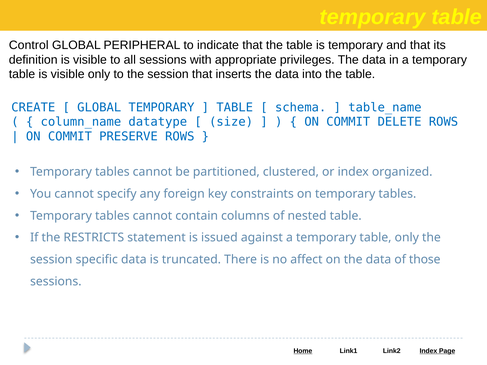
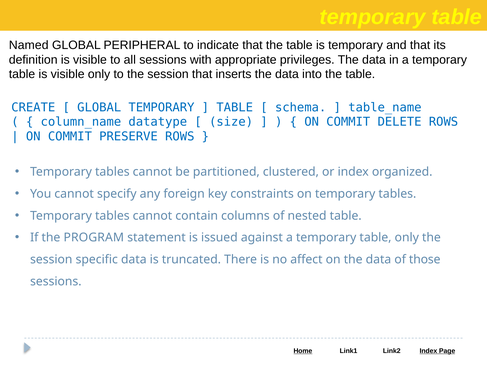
Control: Control -> Named (29, 45)
RESTRICTS: RESTRICTS -> PROGRAM (94, 238)
